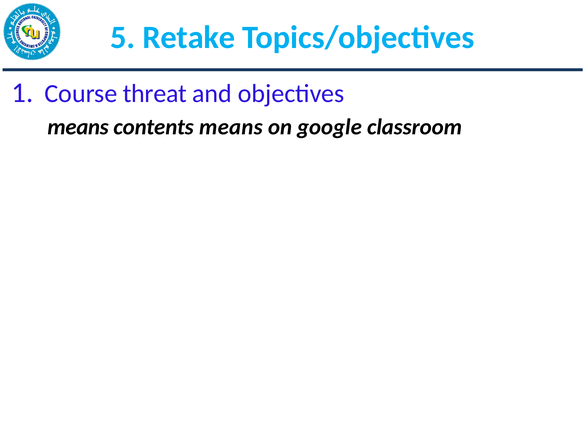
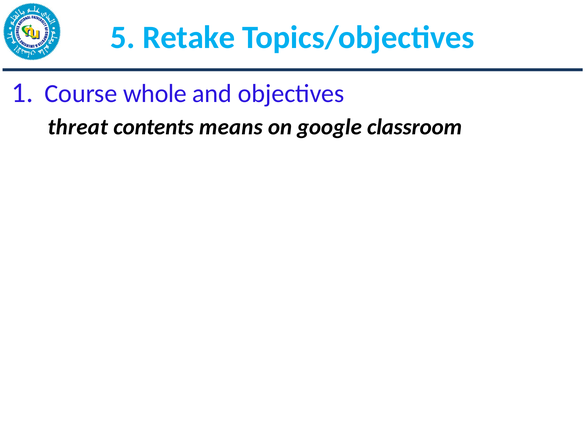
threat: threat -> whole (155, 93)
means: means -> threat (78, 127)
